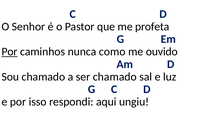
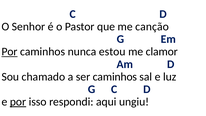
profeta: profeta -> canção (152, 27)
como: como -> estou (112, 52)
ouvido: ouvido -> clamor (162, 52)
ser chamado: chamado -> caminhos (115, 77)
por underline: none -> present (18, 102)
